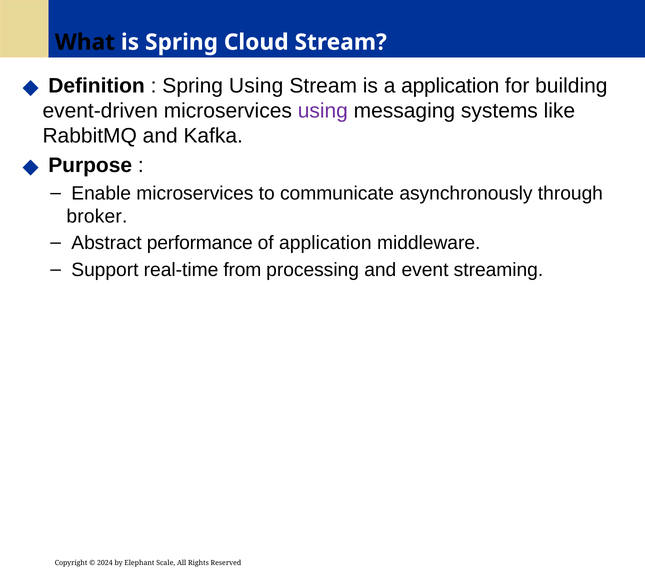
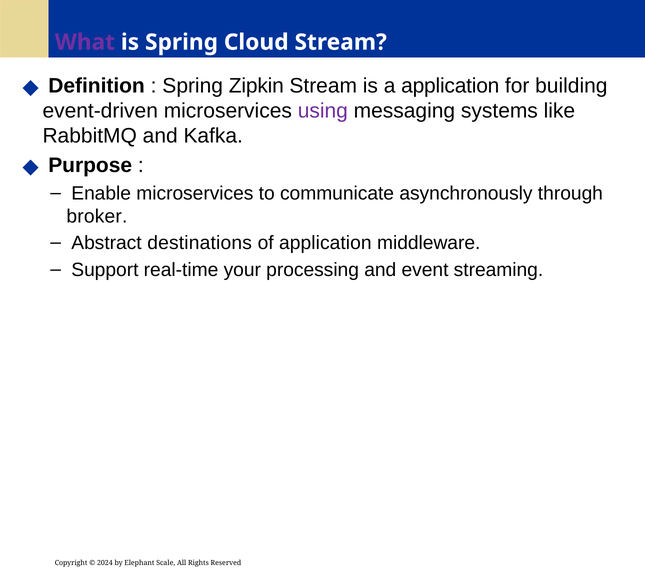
What colour: black -> purple (85, 42)
Spring Using: Using -> Zipkin (256, 86)
performance: performance -> destinations (200, 243)
from: from -> your (242, 270)
